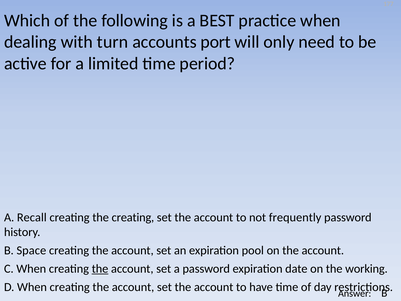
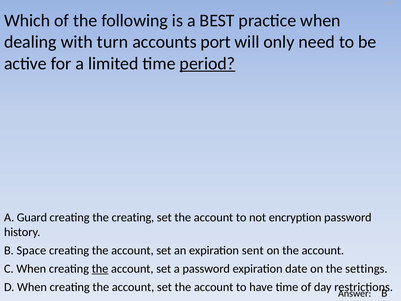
period underline: none -> present (207, 63)
Recall: Recall -> Guard (32, 217)
frequently: frequently -> encryption (295, 217)
pool: pool -> sent (253, 250)
working: working -> settings (366, 269)
